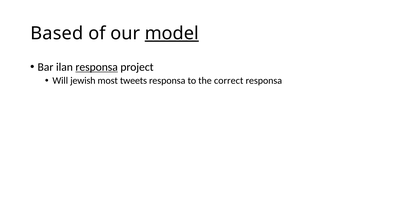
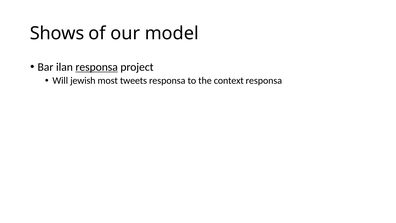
Based: Based -> Shows (57, 33)
model underline: present -> none (172, 33)
correct: correct -> context (229, 81)
